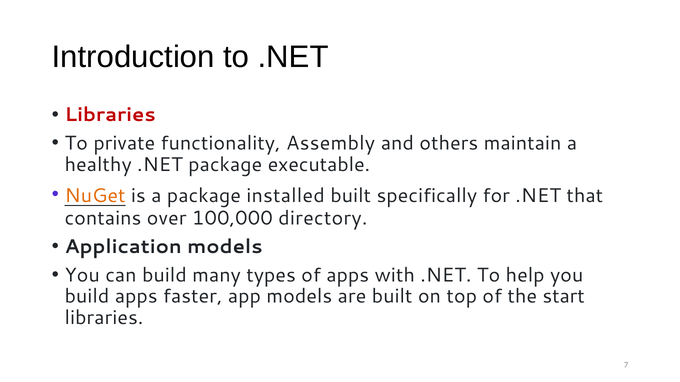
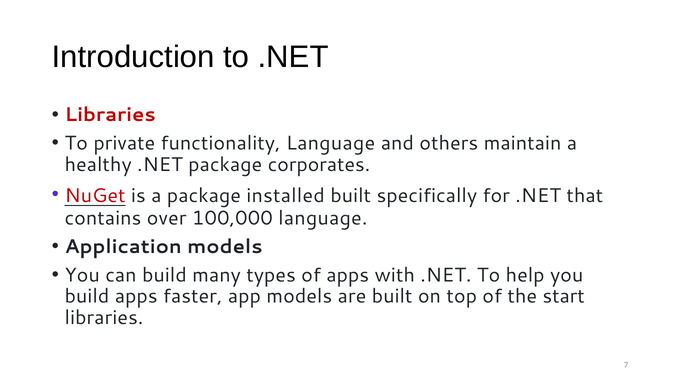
functionality Assembly: Assembly -> Language (331, 143)
executable: executable -> corporates (319, 165)
NuGet colour: orange -> red (95, 196)
100,000 directory: directory -> language (323, 218)
